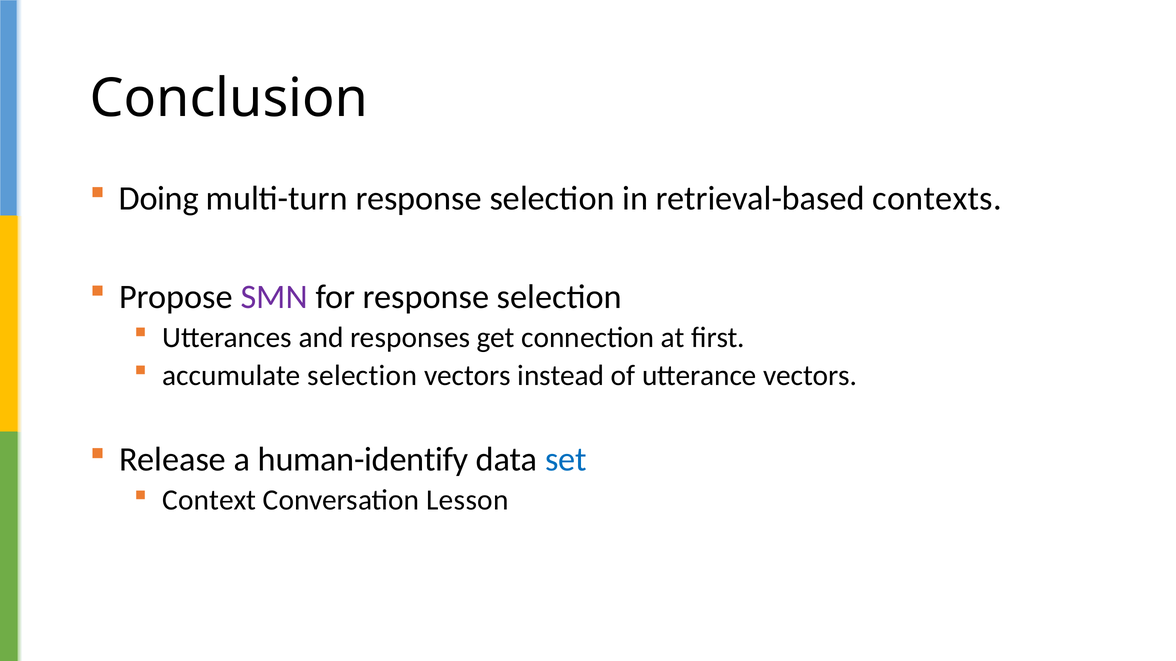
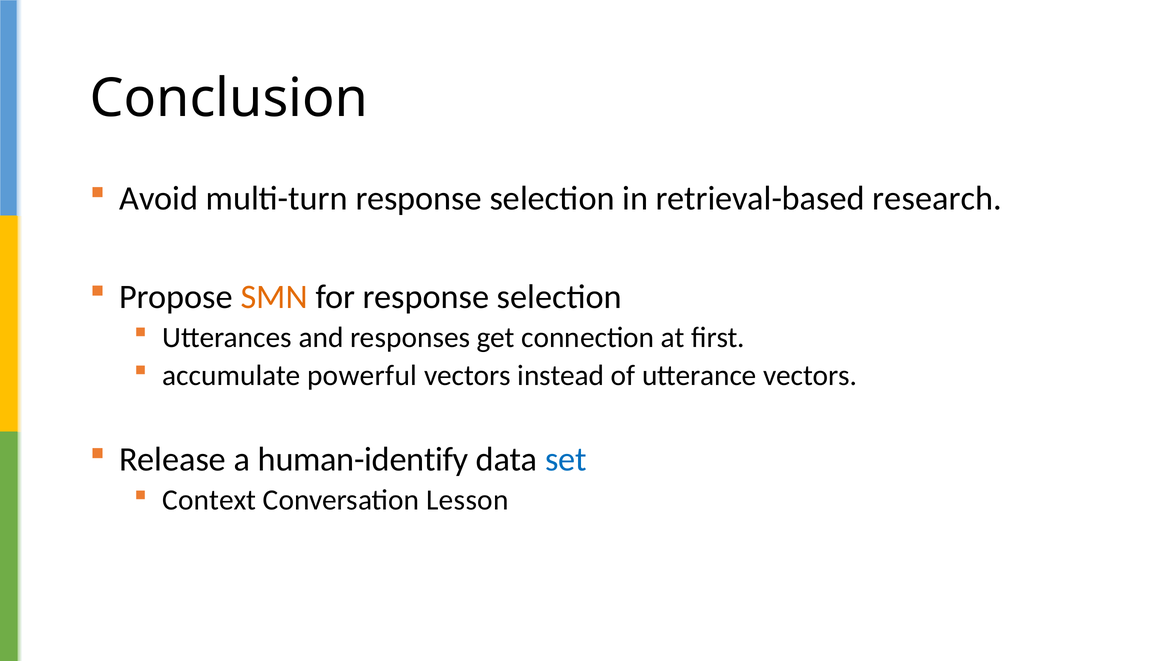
Doing: Doing -> Avoid (159, 199)
contexts: contexts -> research (937, 199)
SMN colour: purple -> orange (274, 297)
accumulate selection: selection -> powerful (362, 376)
